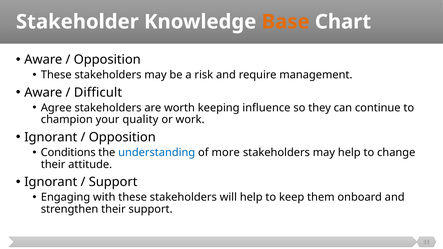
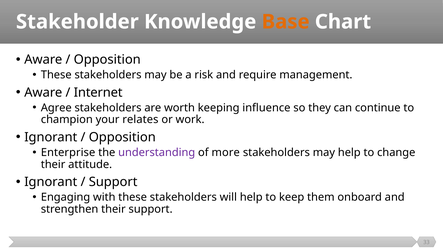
Difficult: Difficult -> Internet (98, 93)
quality: quality -> relates (140, 120)
Conditions: Conditions -> Enterprise (68, 153)
understanding colour: blue -> purple (157, 153)
